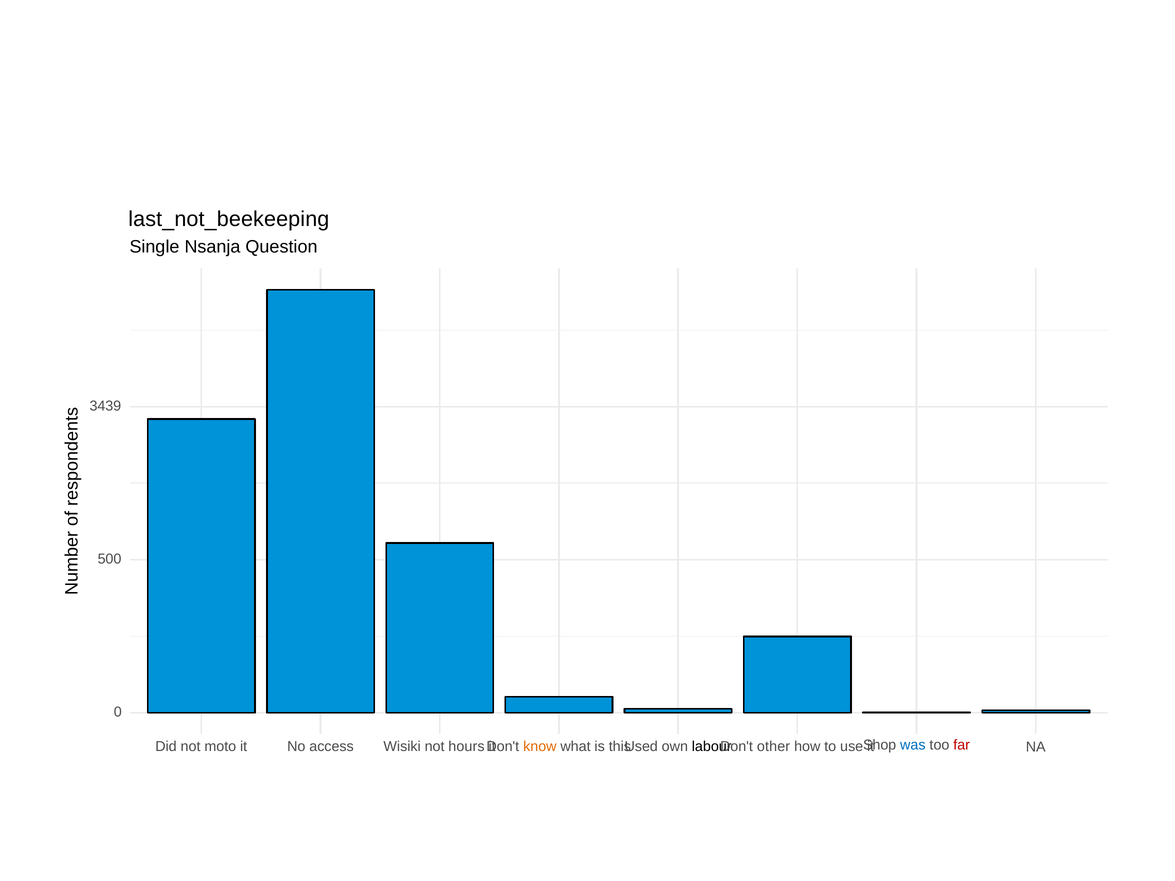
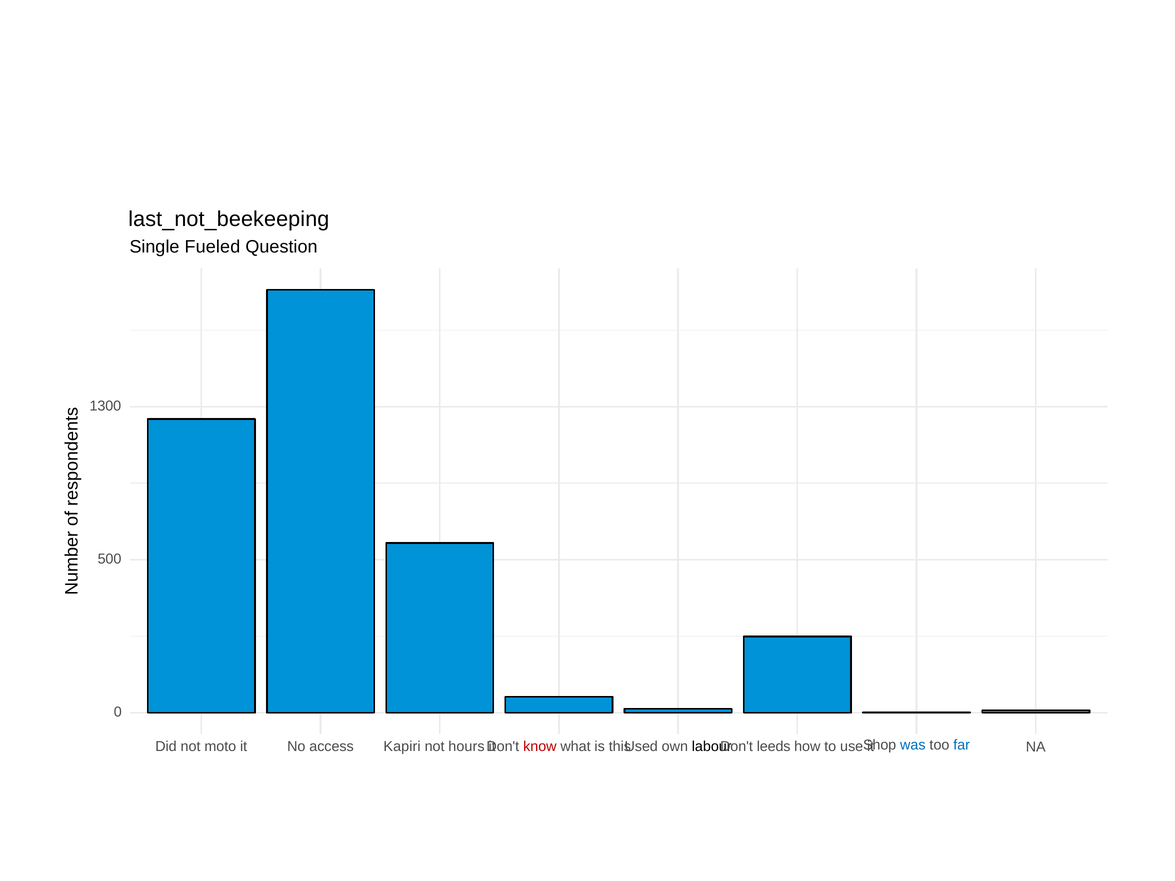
Nsanja: Nsanja -> Fueled (212, 247)
3439: 3439 -> 1300 (105, 406)
far colour: red -> blue (962, 745)
Wisiki: Wisiki -> Kapiri (402, 747)
know colour: orange -> red (540, 747)
other: other -> leeds (774, 747)
